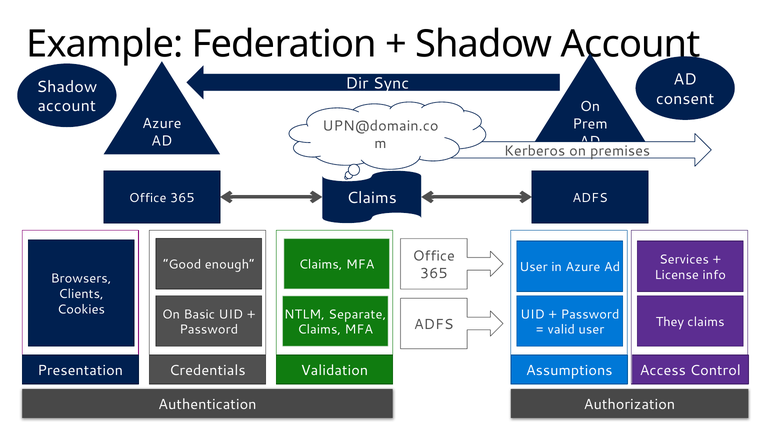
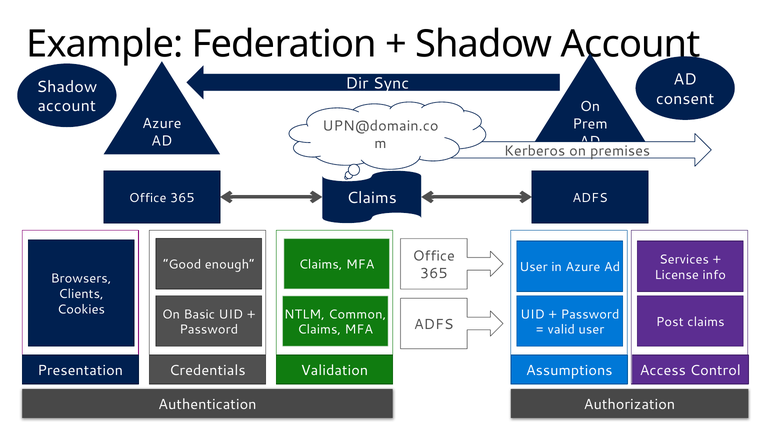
Separate: Separate -> Common (357, 315)
They: They -> Post (670, 322)
